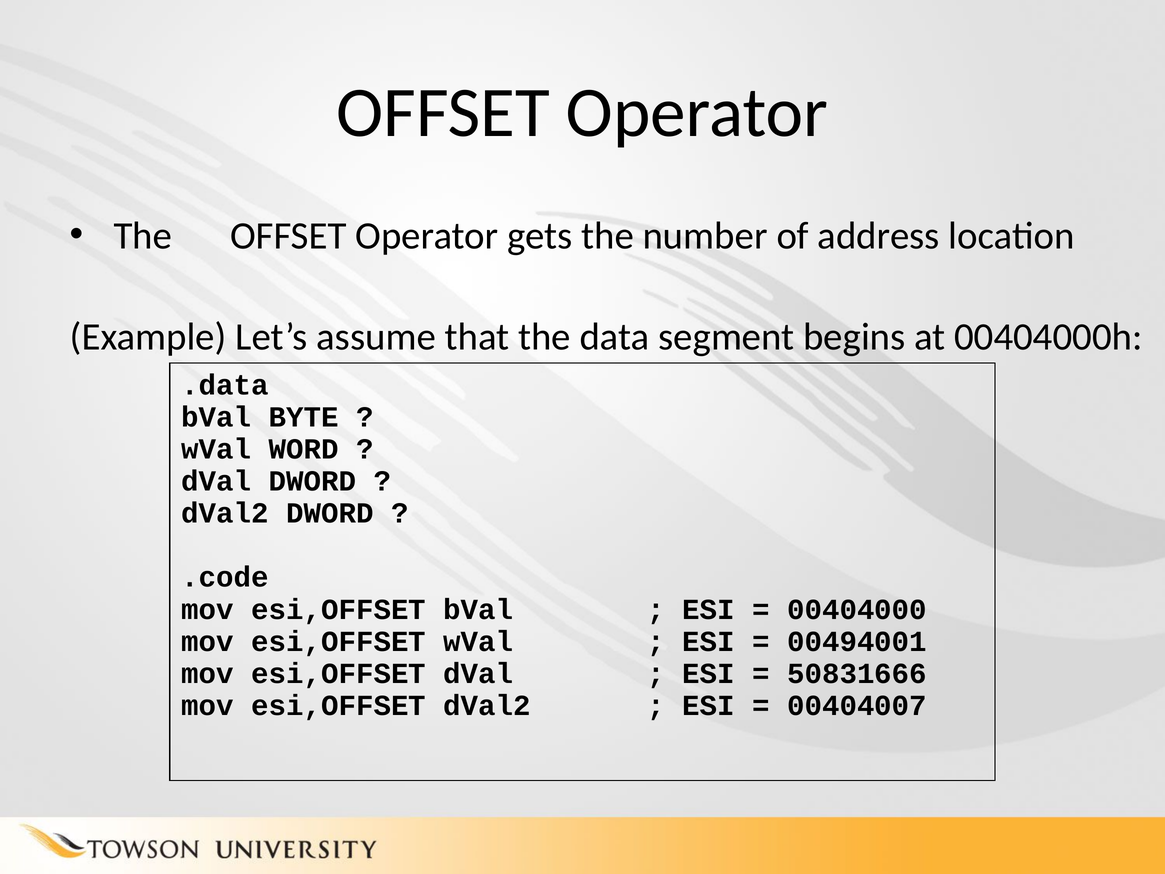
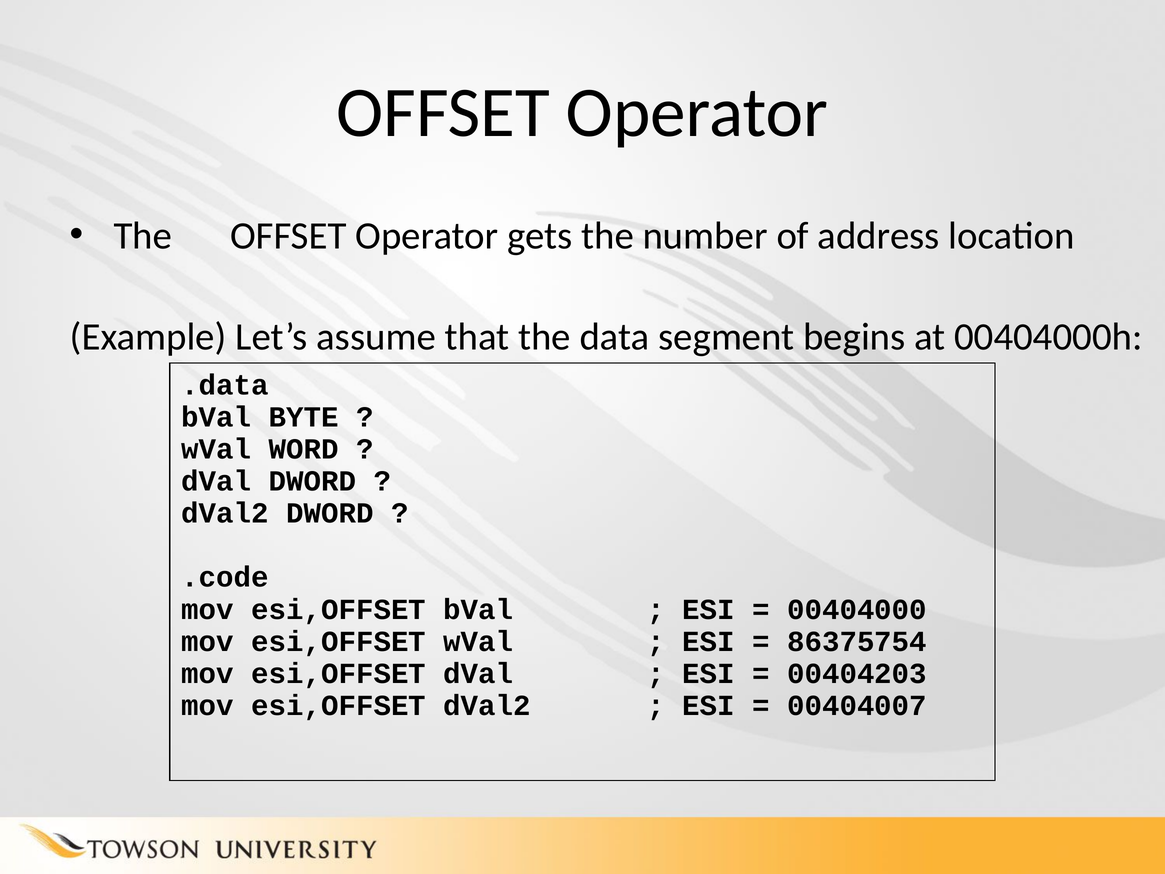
00494001: 00494001 -> 86375754 (857, 641)
50831666: 50831666 -> 00404203 (857, 673)
